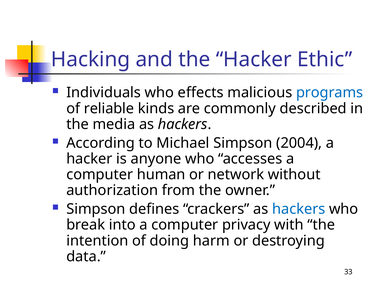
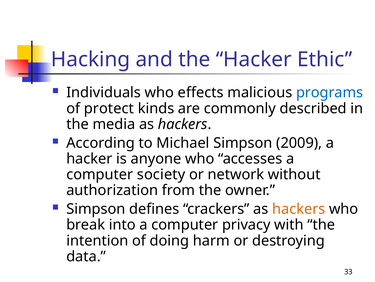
reliable: reliable -> protect (109, 108)
2004: 2004 -> 2009 (299, 143)
human: human -> society (161, 174)
hackers colour: blue -> orange (299, 209)
